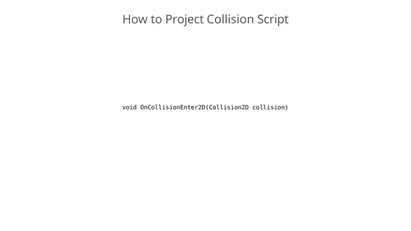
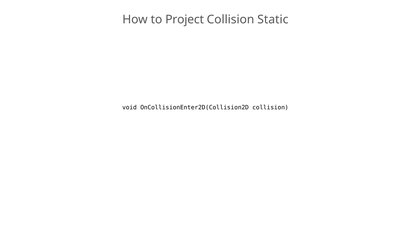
Script: Script -> Static (273, 20)
